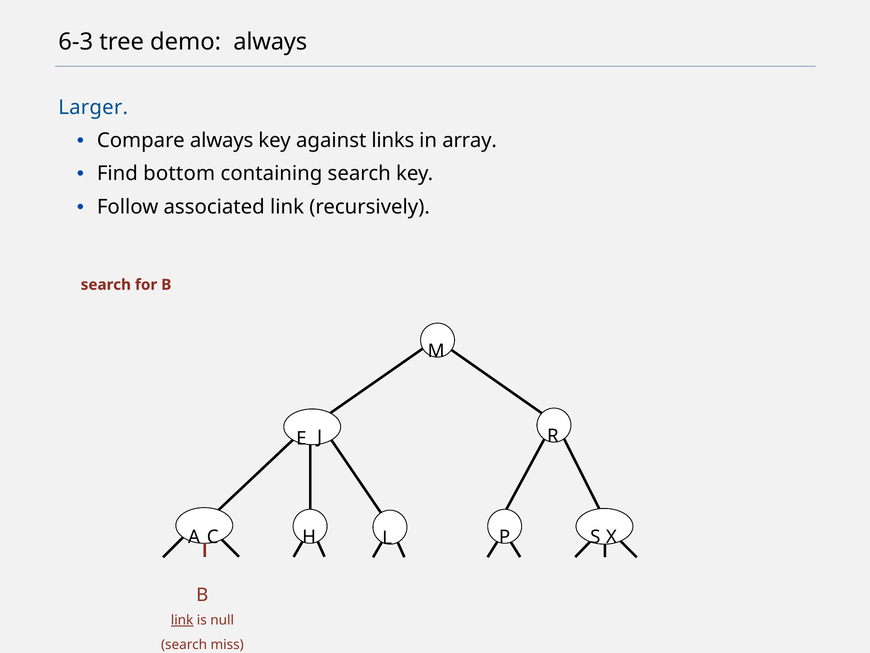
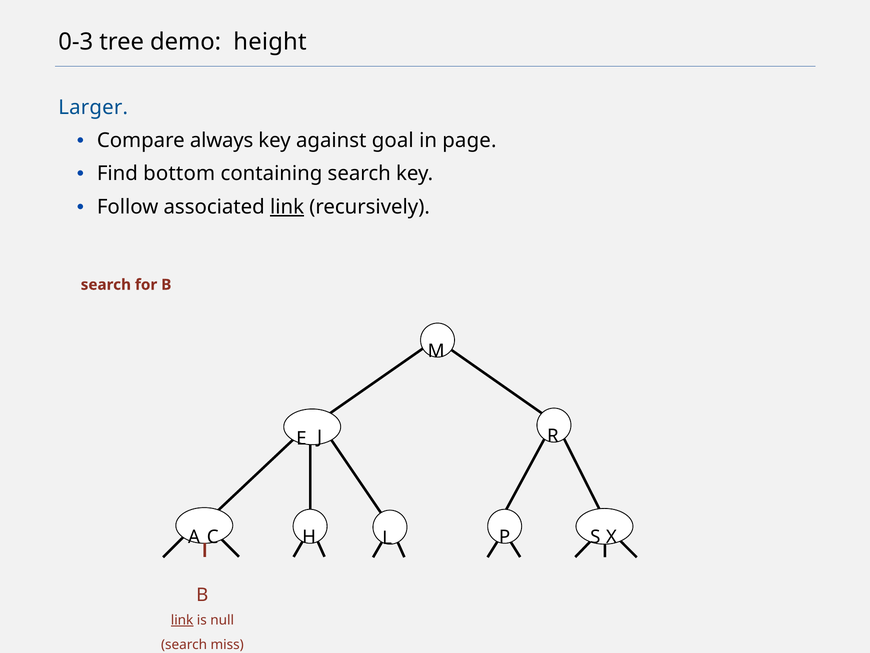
6-3: 6-3 -> 0-3 (76, 42)
demo always: always -> height (270, 42)
links: links -> goal (393, 140)
array: array -> page (469, 140)
link underline: none -> present (287, 207)
